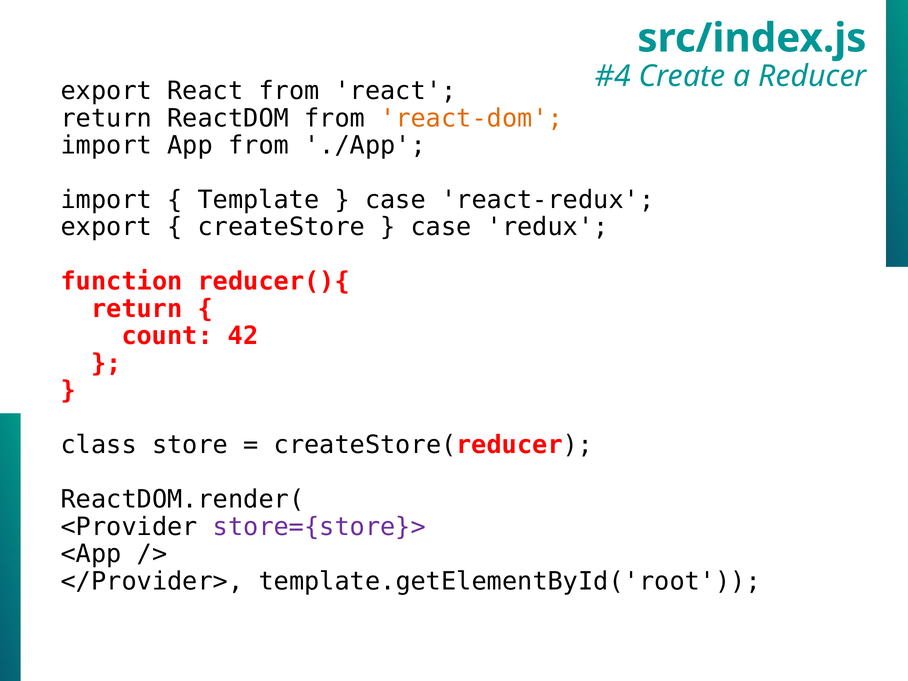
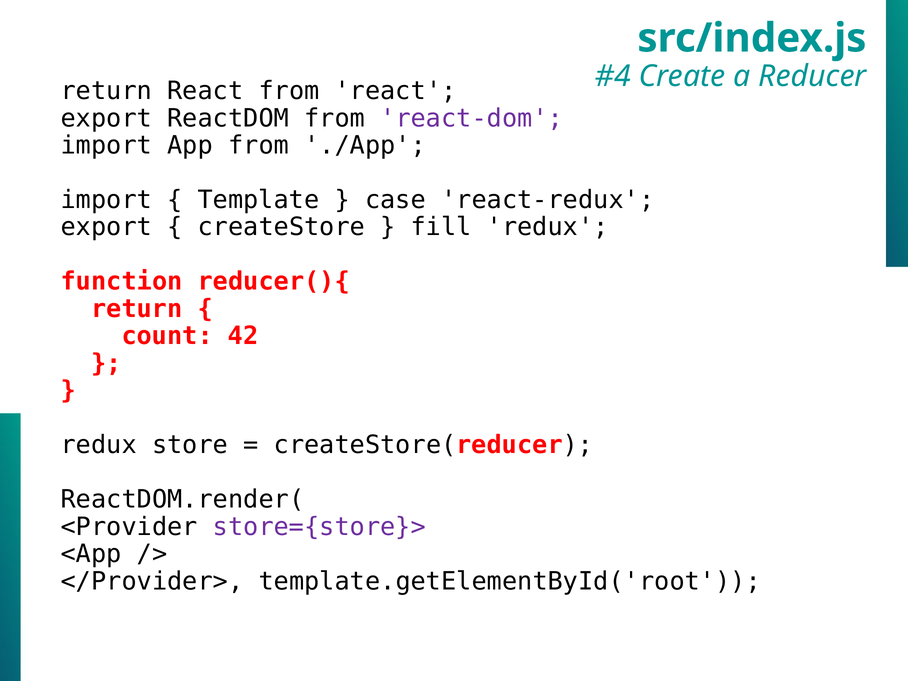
export: export -> return (106, 91)
return: return -> export (106, 118)
react-dom colour: orange -> purple (472, 118)
case: case -> fill (441, 227)
class: class -> redux (99, 445)
